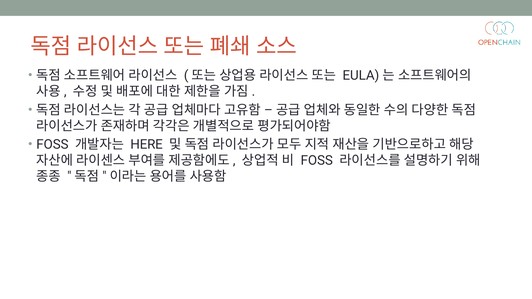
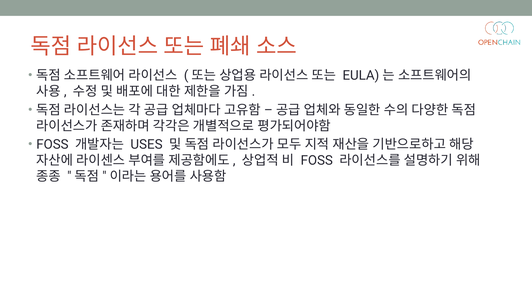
HERE: HERE -> USES (147, 145)
